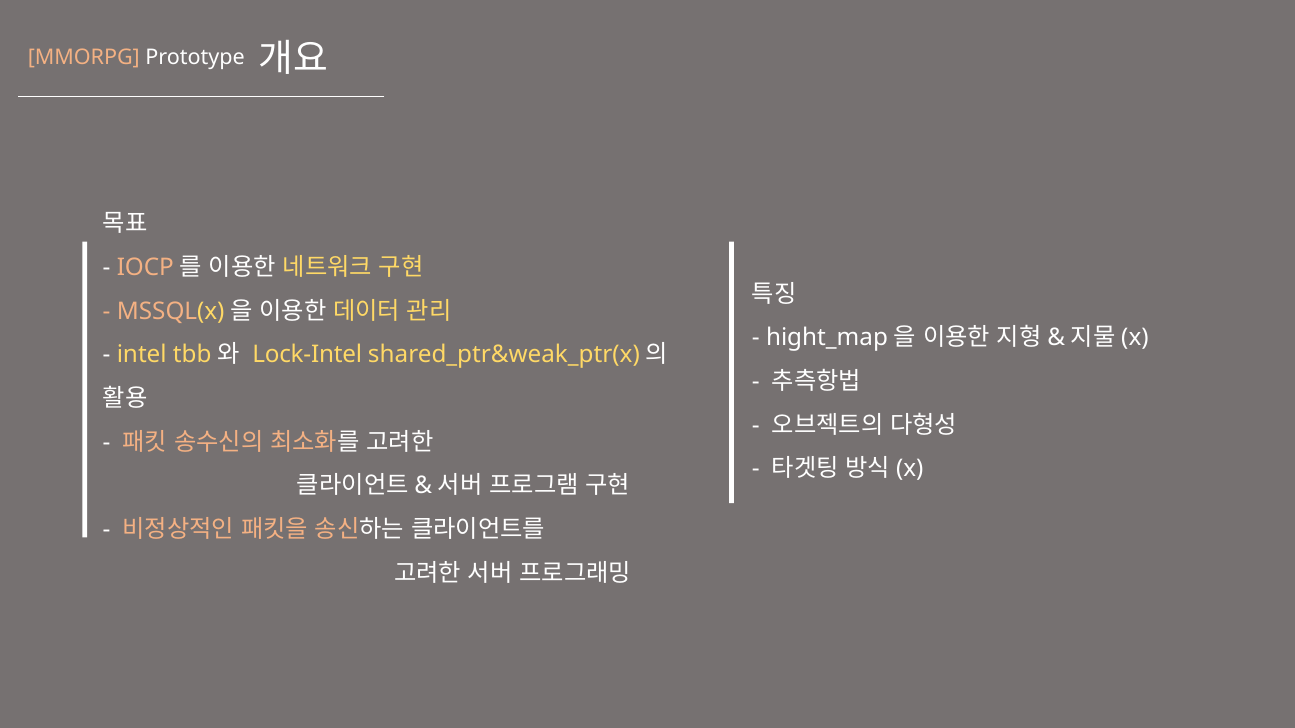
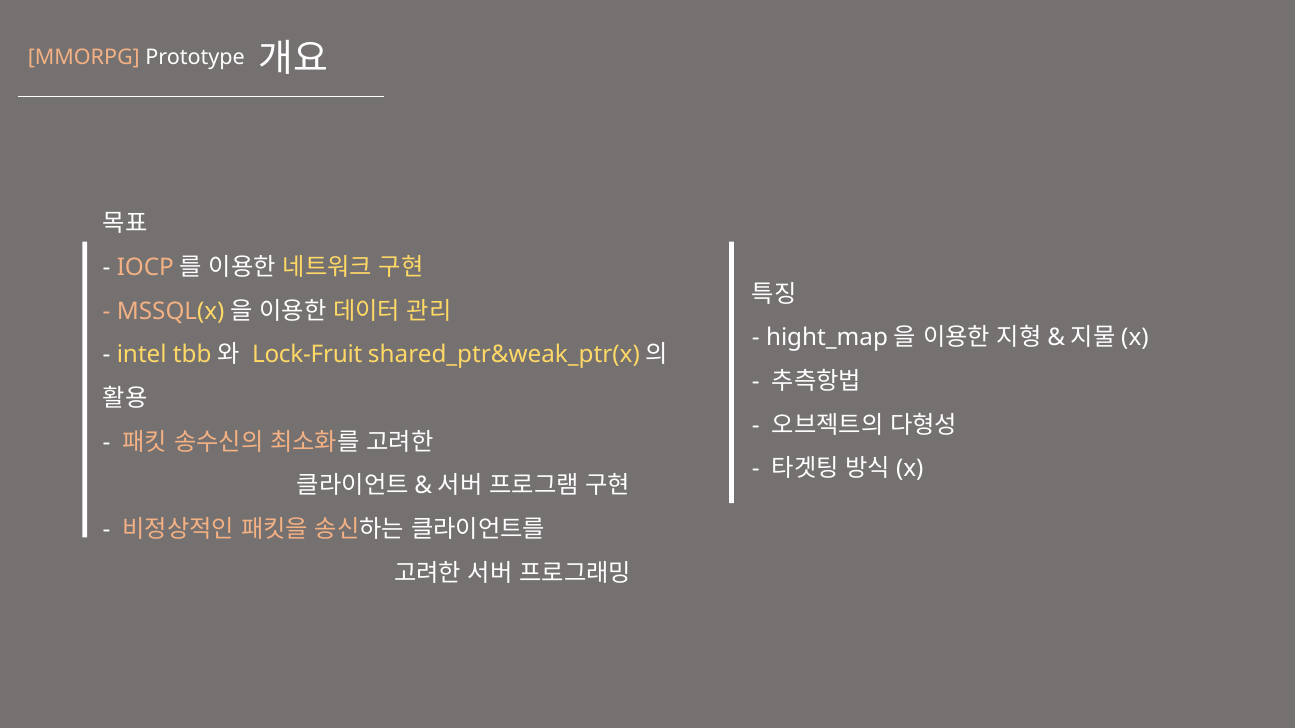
Lock-Intel: Lock-Intel -> Lock-Fruit (307, 355)
